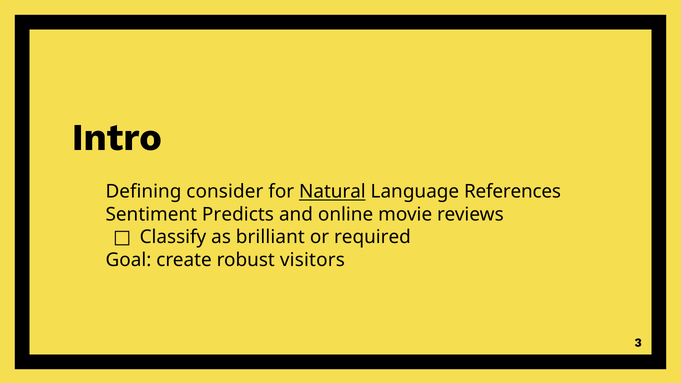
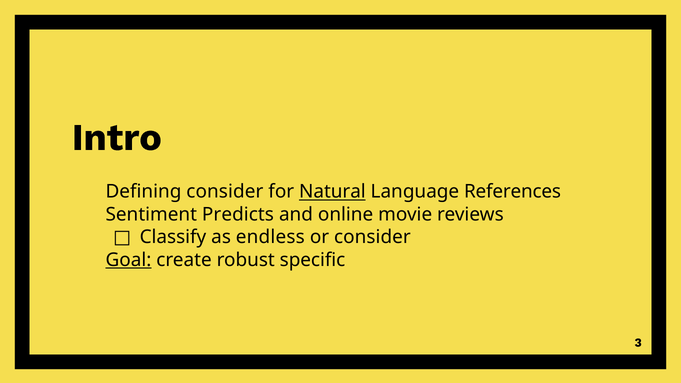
brilliant: brilliant -> endless (270, 237)
or required: required -> consider (372, 237)
Goal underline: none -> present (128, 260)
visitors: visitors -> specific (313, 260)
